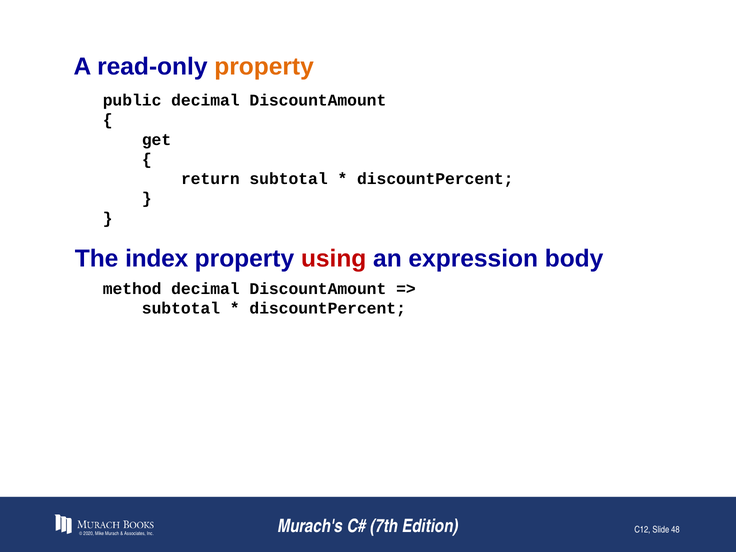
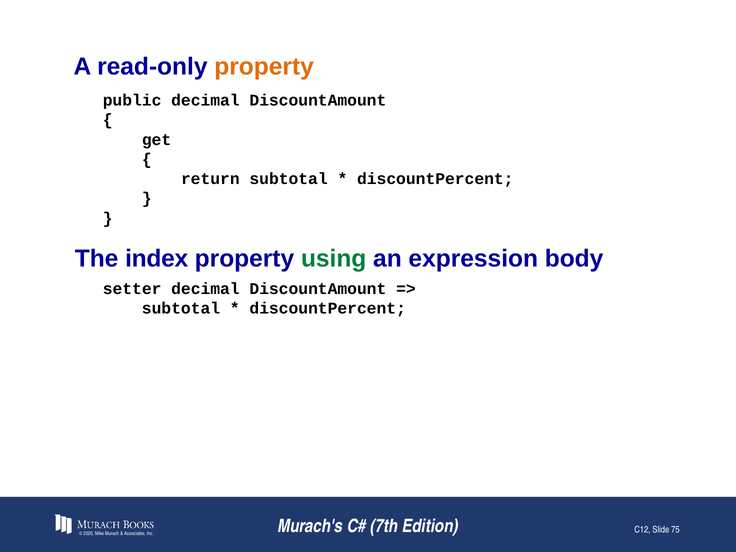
using colour: red -> green (334, 259)
method: method -> setter (132, 289)
48: 48 -> 75 (675, 530)
